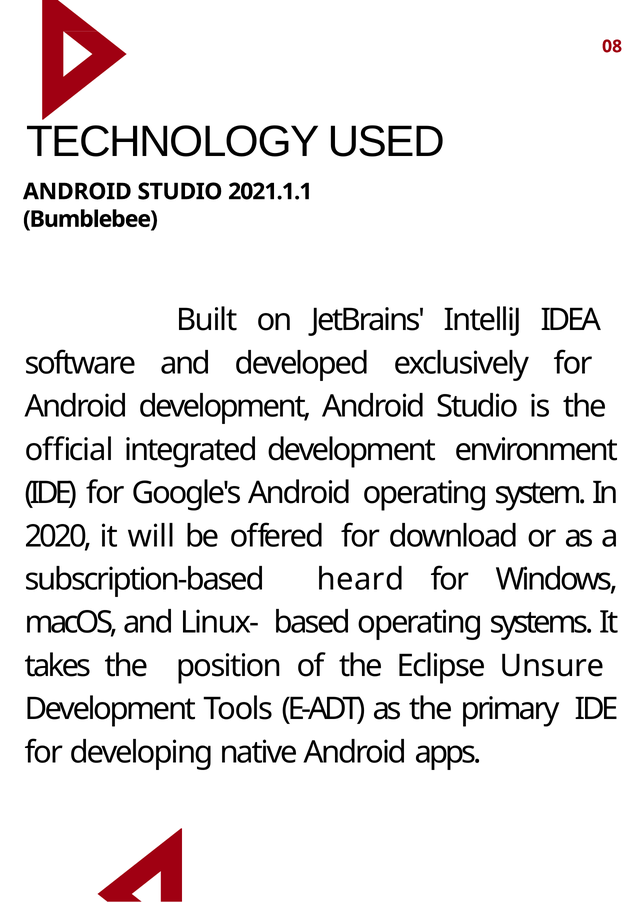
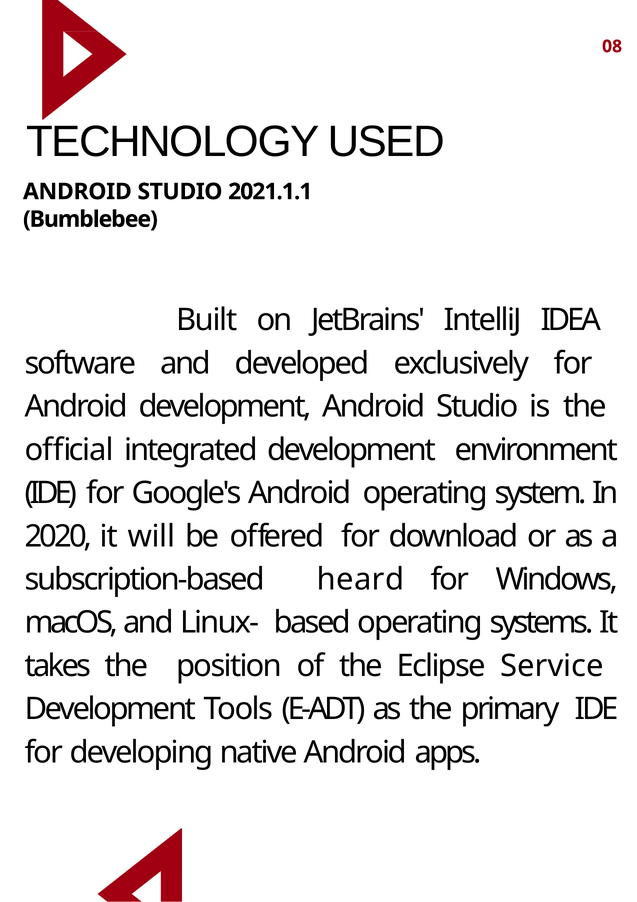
Unsure: Unsure -> Service (552, 666)
